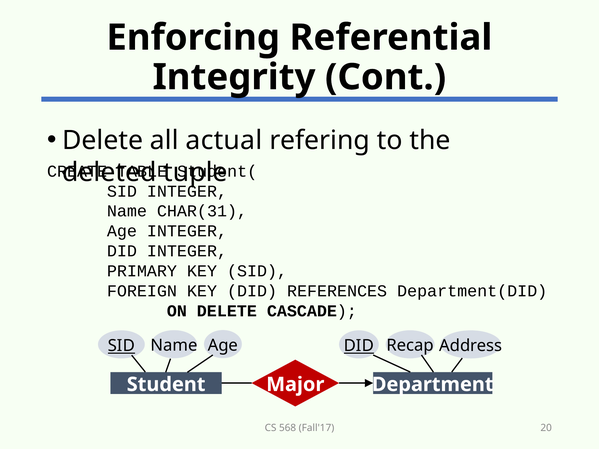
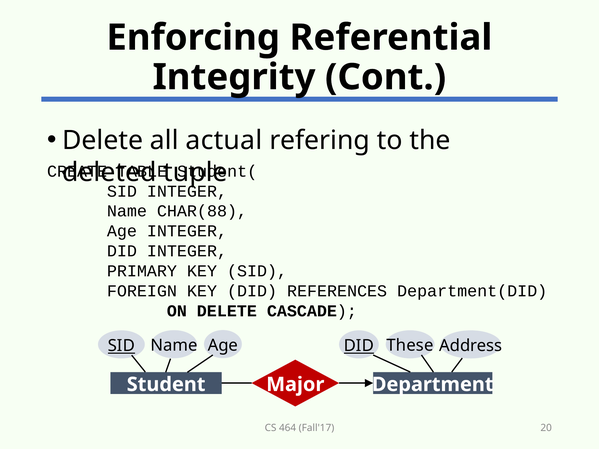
CHAR(31: CHAR(31 -> CHAR(88 (202, 211)
Recap: Recap -> These (410, 346)
568: 568 -> 464 (288, 428)
